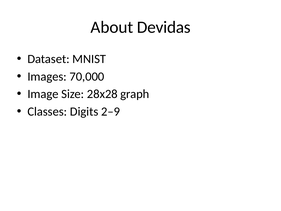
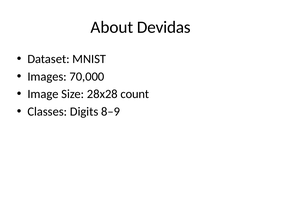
graph: graph -> count (135, 94)
2–9: 2–9 -> 8–9 (111, 111)
